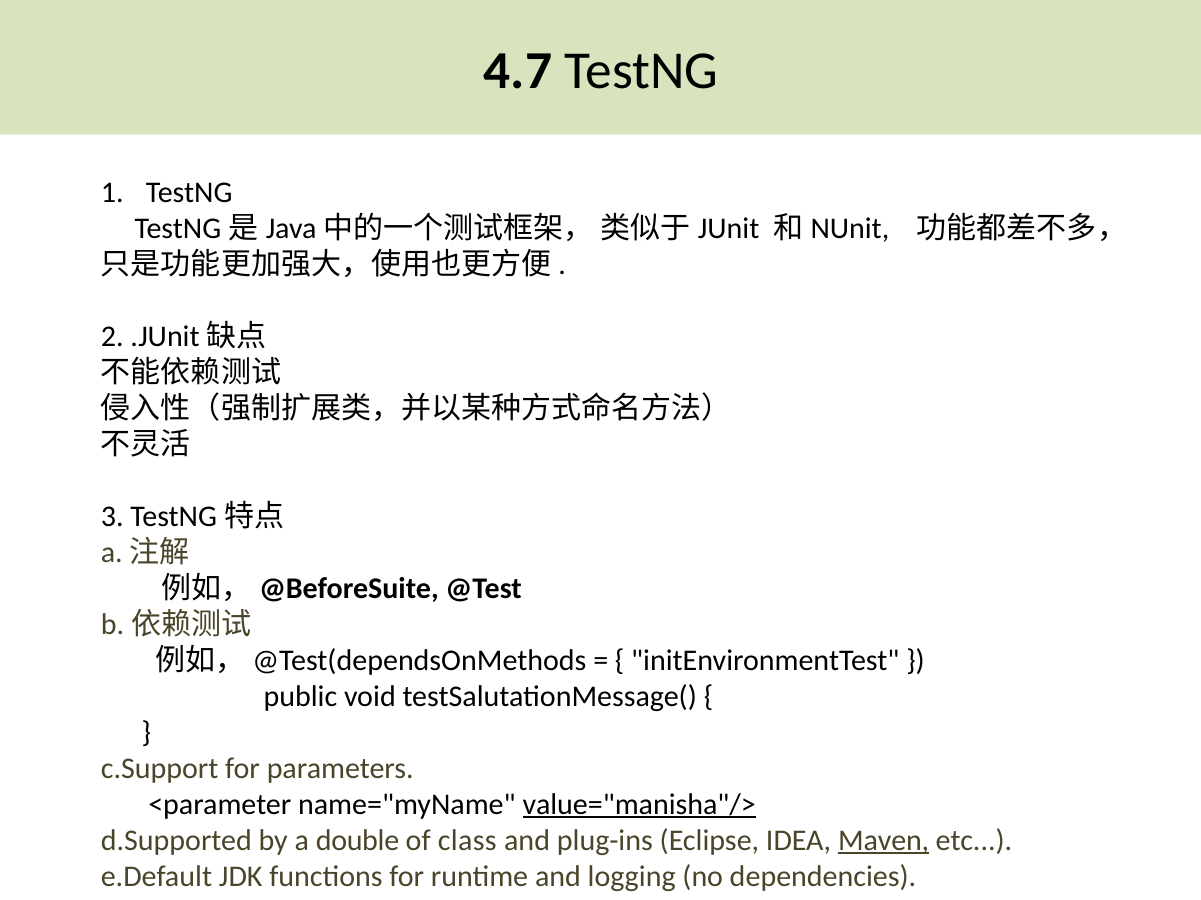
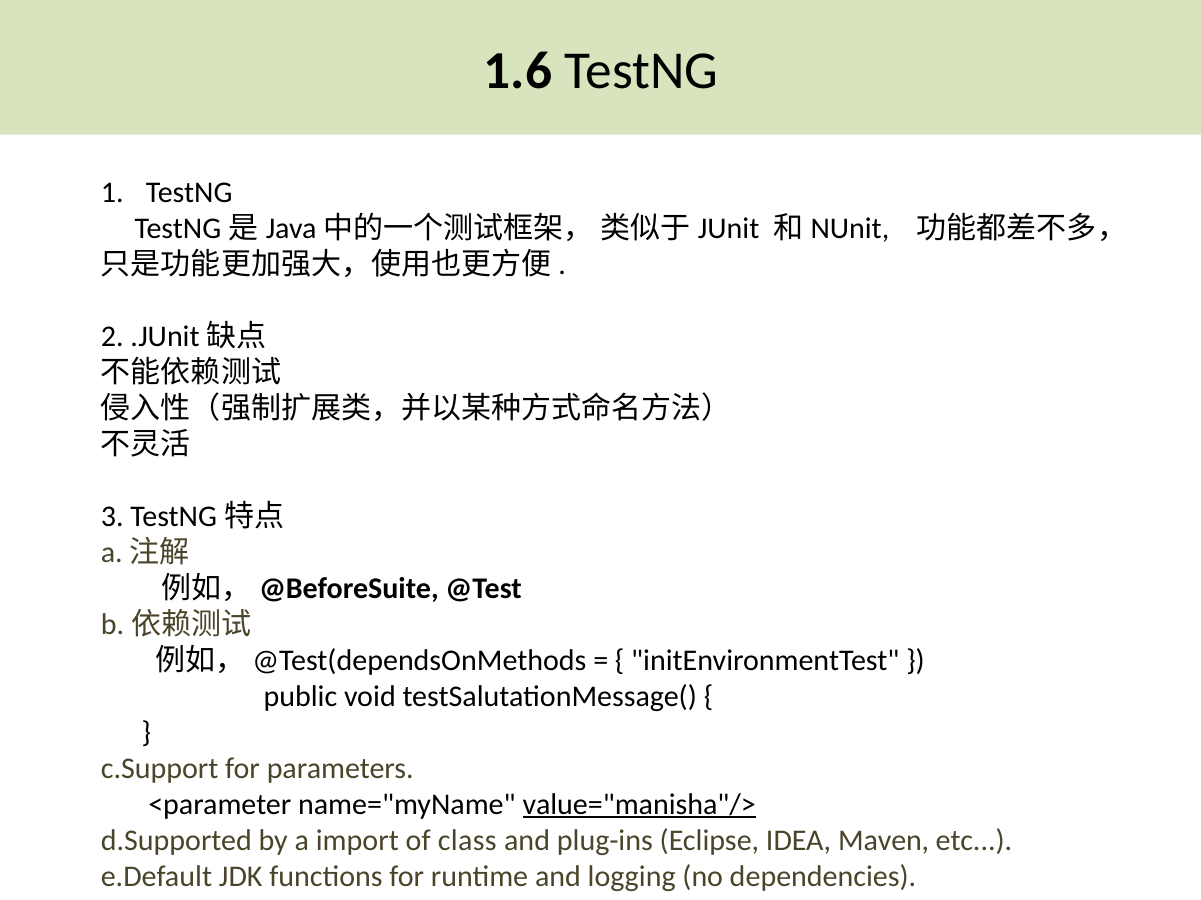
4.7: 4.7 -> 1.6 (518, 71)
double: double -> import (357, 841)
Maven underline: present -> none (884, 841)
